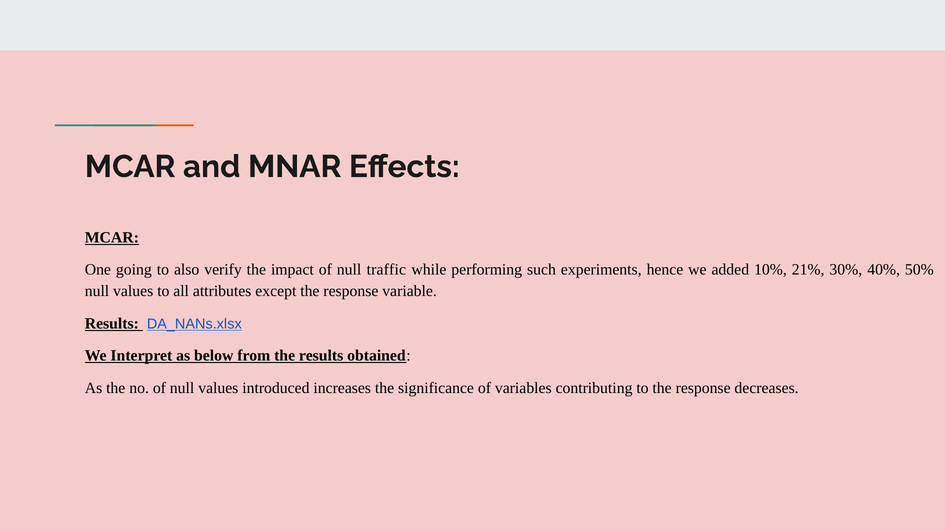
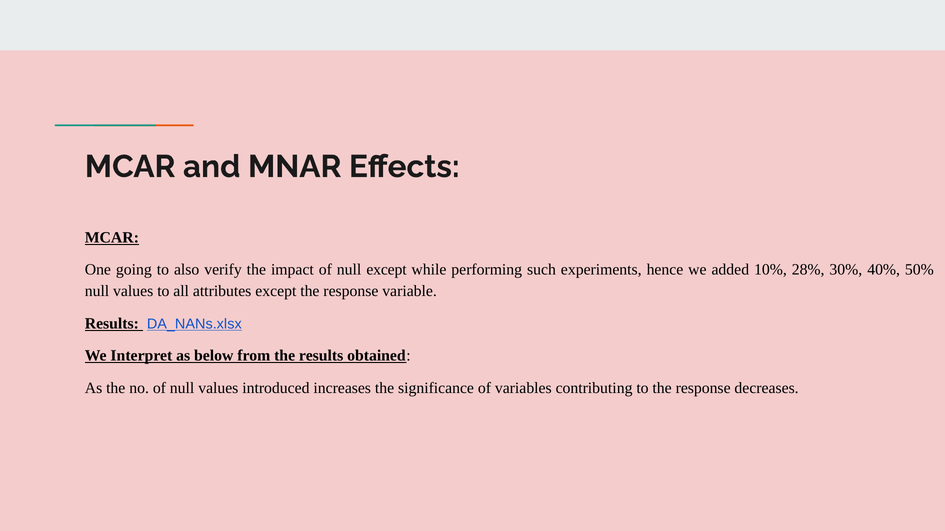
null traffic: traffic -> except (386, 270)
21%: 21% -> 28% (808, 270)
